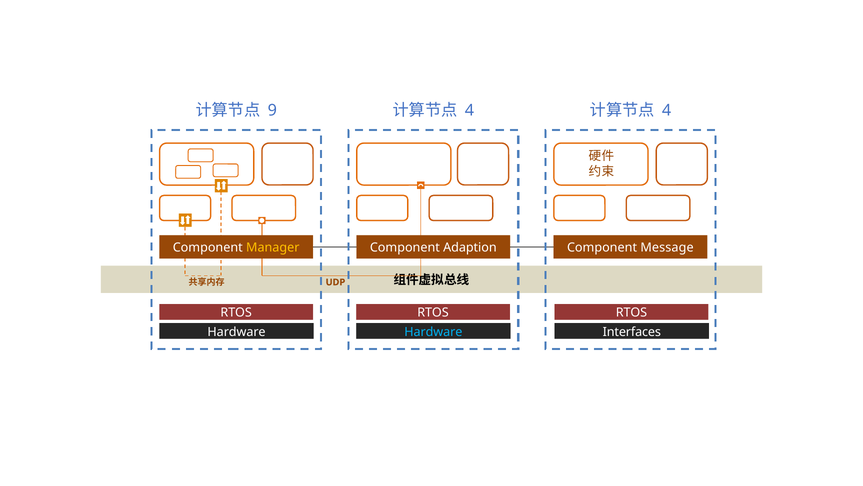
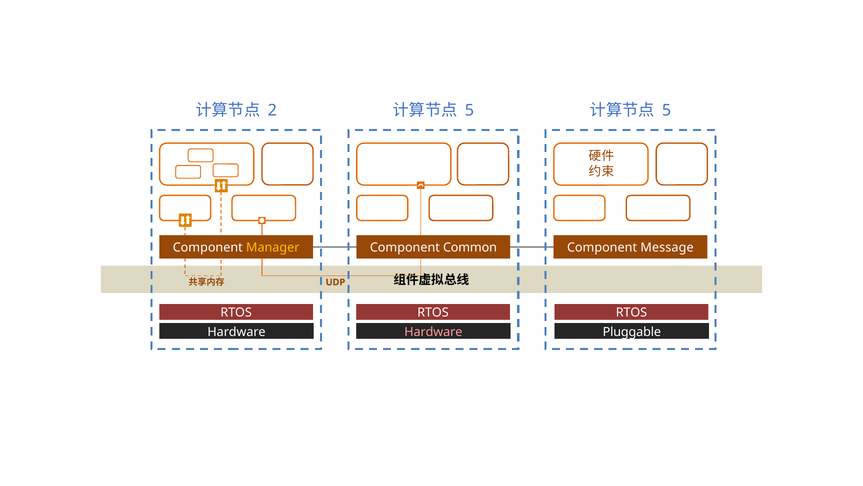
9: 9 -> 2 (272, 110)
4: 4 -> 5 (469, 110)
4: 4 -> 5 (667, 110)
Adaption: Adaption -> Common (470, 248)
Hardware colour: light blue -> pink (433, 331)
Interfaces: Interfaces -> Pluggable (632, 331)
